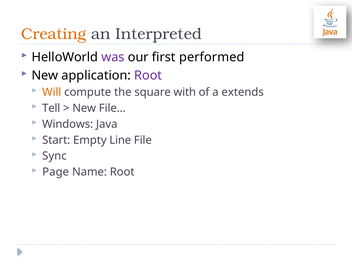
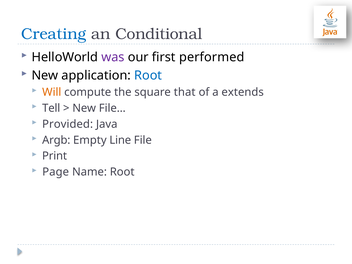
Creating colour: orange -> blue (54, 34)
Interpreted: Interpreted -> Conditional (159, 34)
Root colour: purple -> blue (148, 75)
with: with -> that (185, 92)
Windows: Windows -> Provided (68, 124)
Start: Start -> Argb (56, 140)
Sync: Sync -> Print (55, 156)
